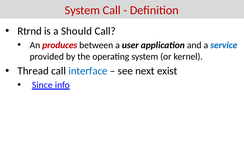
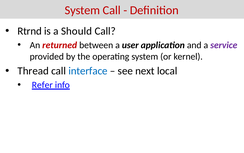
produces: produces -> returned (60, 45)
service colour: blue -> purple (224, 45)
exist: exist -> local (167, 71)
Since: Since -> Refer (42, 85)
